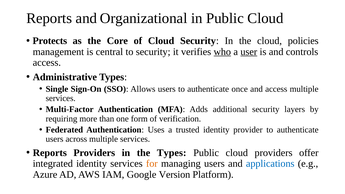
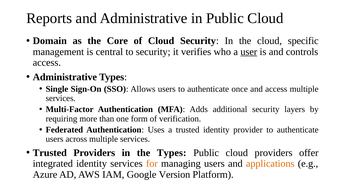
and Organizational: Organizational -> Administrative (144, 18)
Protects: Protects -> Domain (50, 41)
policies: policies -> specific (303, 41)
who underline: present -> none (222, 52)
Reports: Reports -> Trusted (50, 153)
applications colour: blue -> orange (270, 164)
